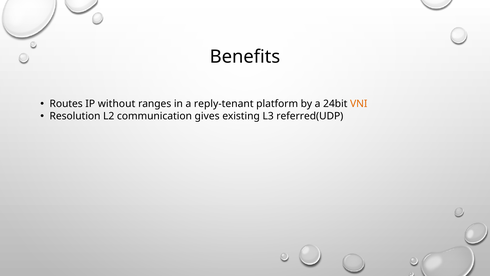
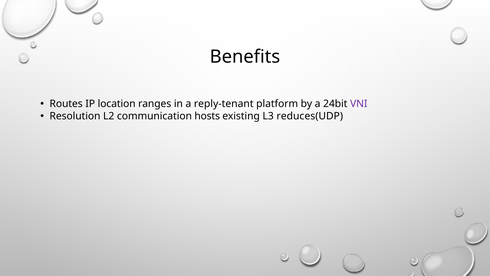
without: without -> location (117, 104)
VNI colour: orange -> purple (359, 104)
gives: gives -> hosts (207, 116)
referred(UDP: referred(UDP -> reduces(UDP (310, 116)
